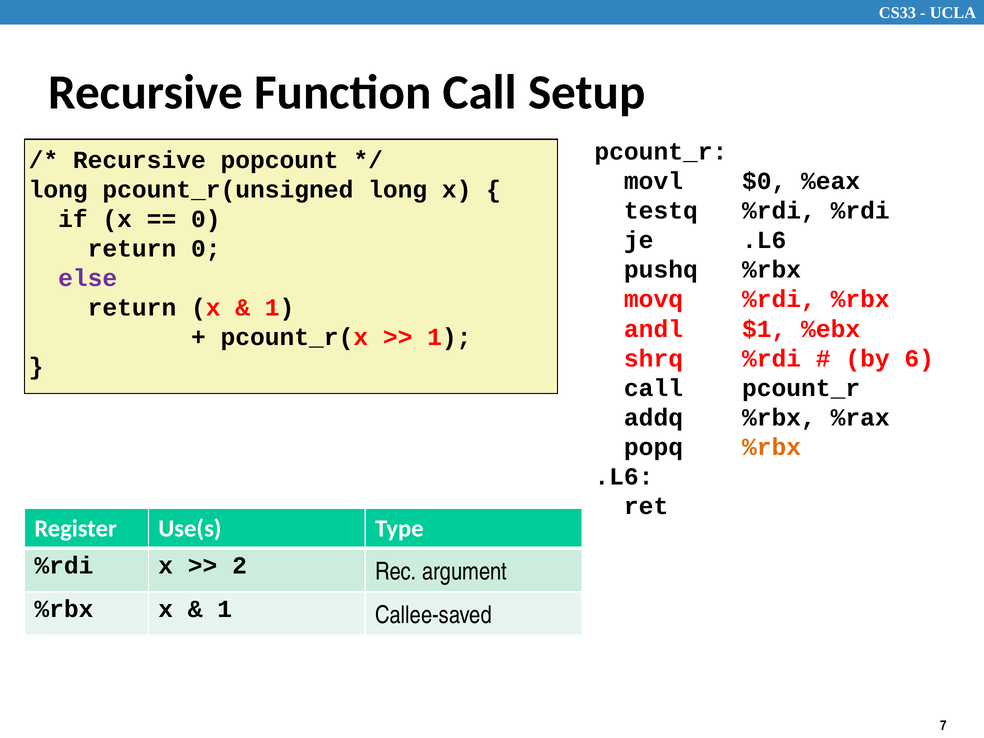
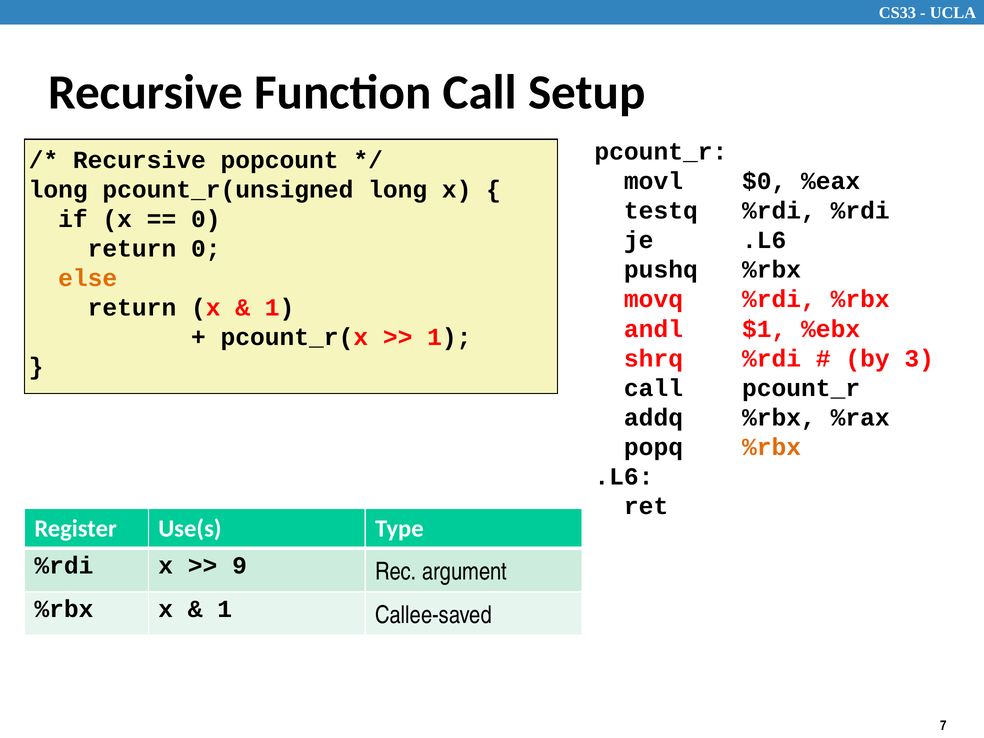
else colour: purple -> orange (88, 278)
6: 6 -> 3 (919, 358)
2: 2 -> 9 (240, 566)
